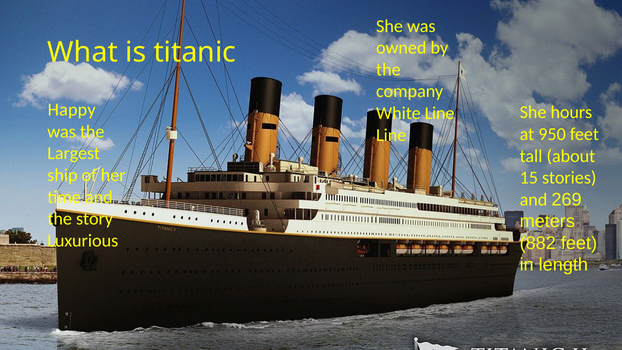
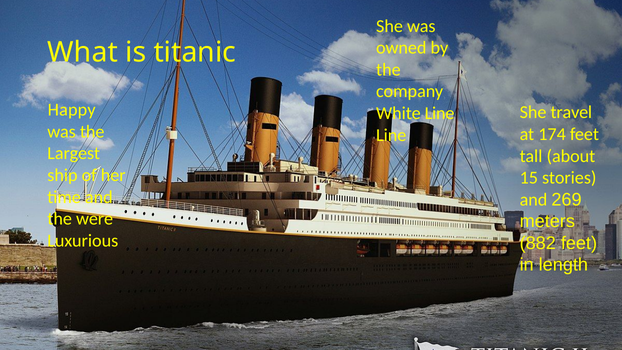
hours: hours -> travel (571, 112)
950: 950 -> 174 (552, 134)
story: story -> were (95, 219)
